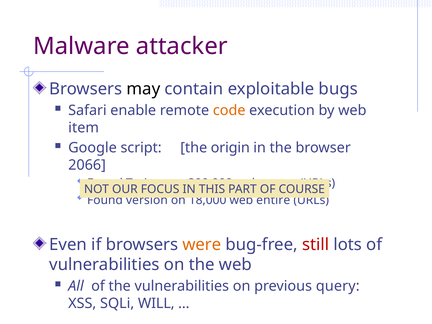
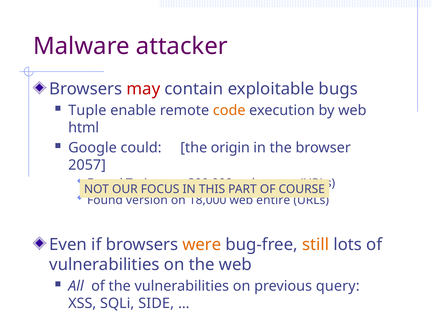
may colour: black -> red (143, 89)
Safari: Safari -> Tuple (87, 110)
item: item -> html (84, 128)
script: script -> could (141, 148)
2066: 2066 -> 2057 (87, 165)
still colour: red -> orange (316, 245)
WILL: WILL -> SIDE (156, 303)
